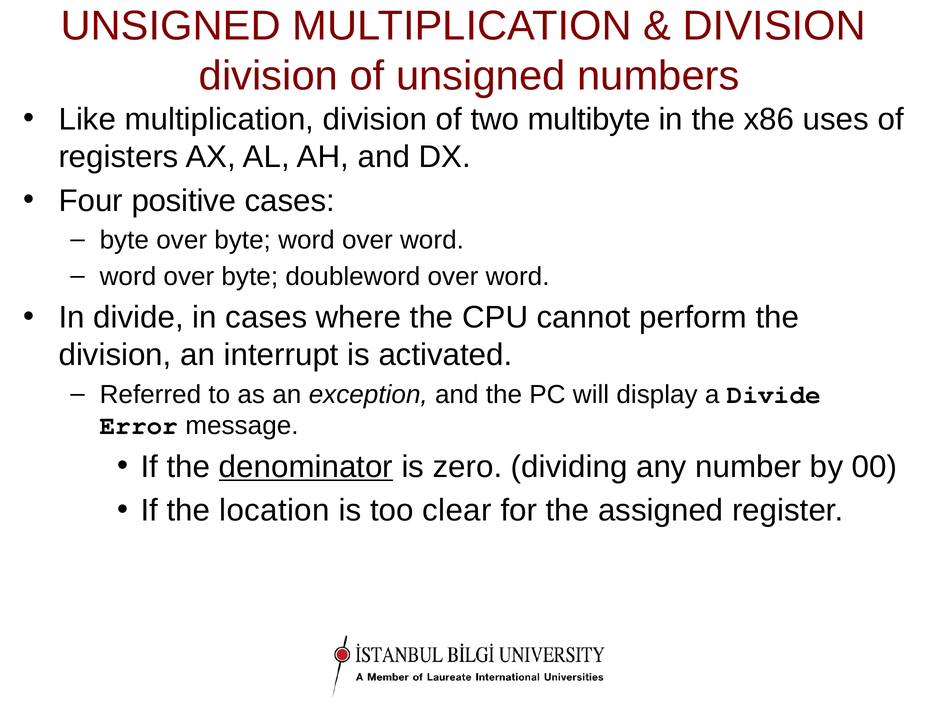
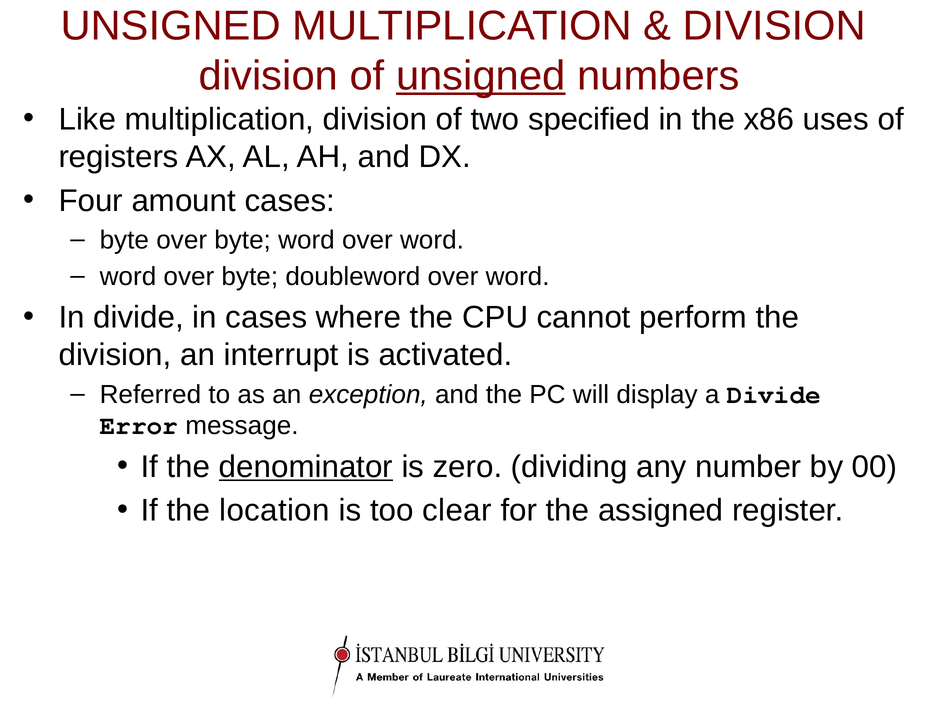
unsigned underline: none -> present (481, 76)
multibyte: multibyte -> specified (589, 119)
positive: positive -> amount (184, 201)
